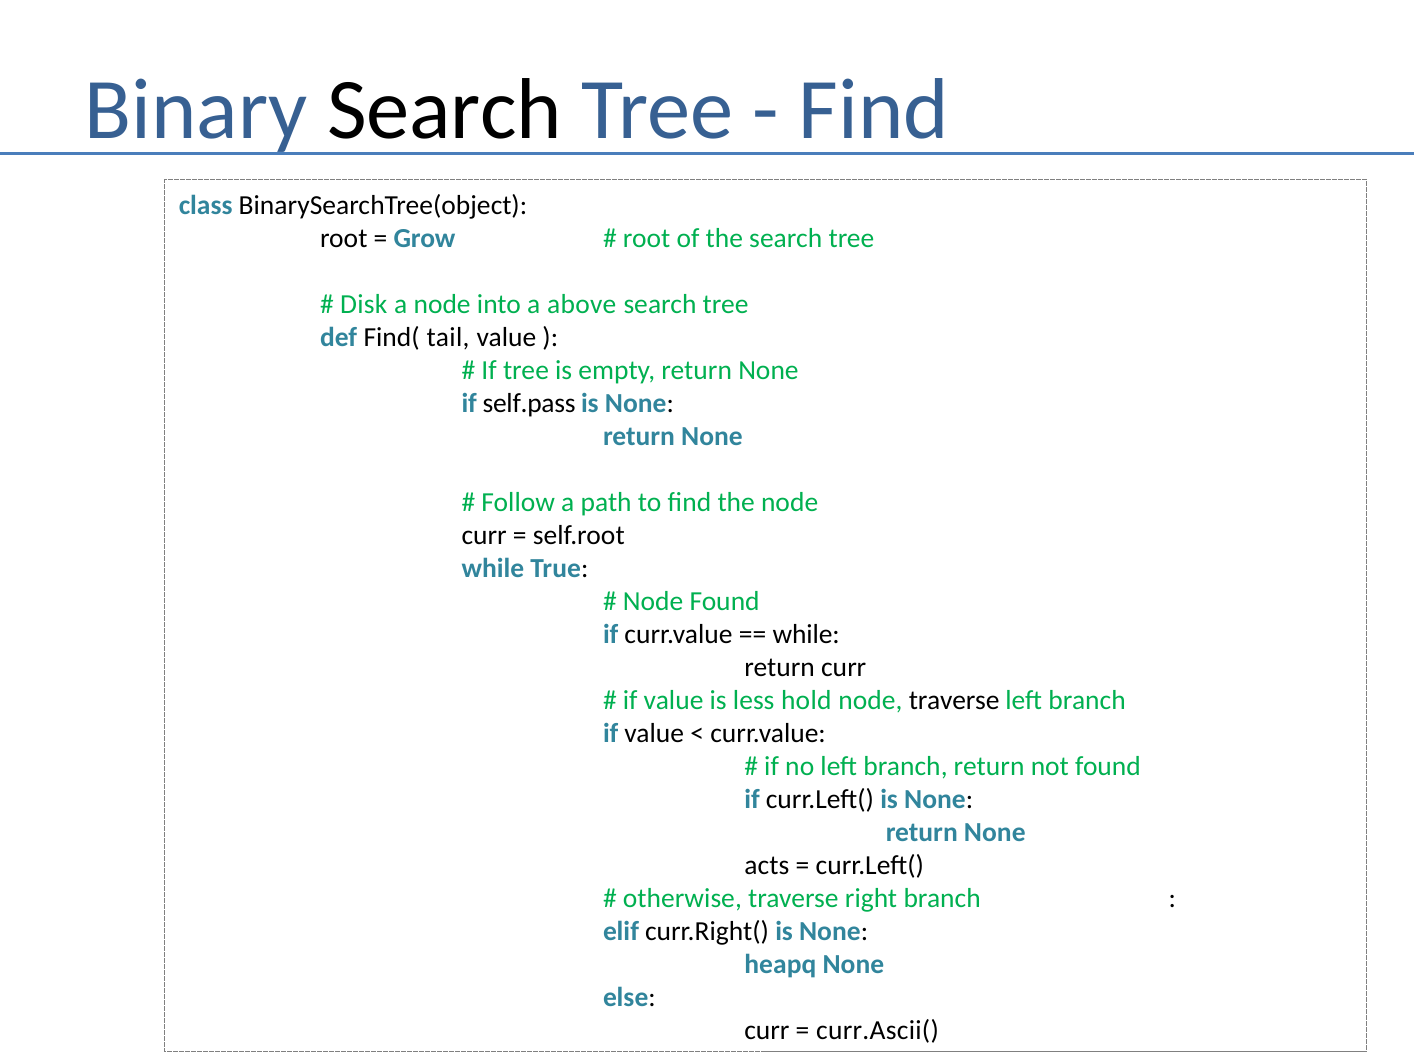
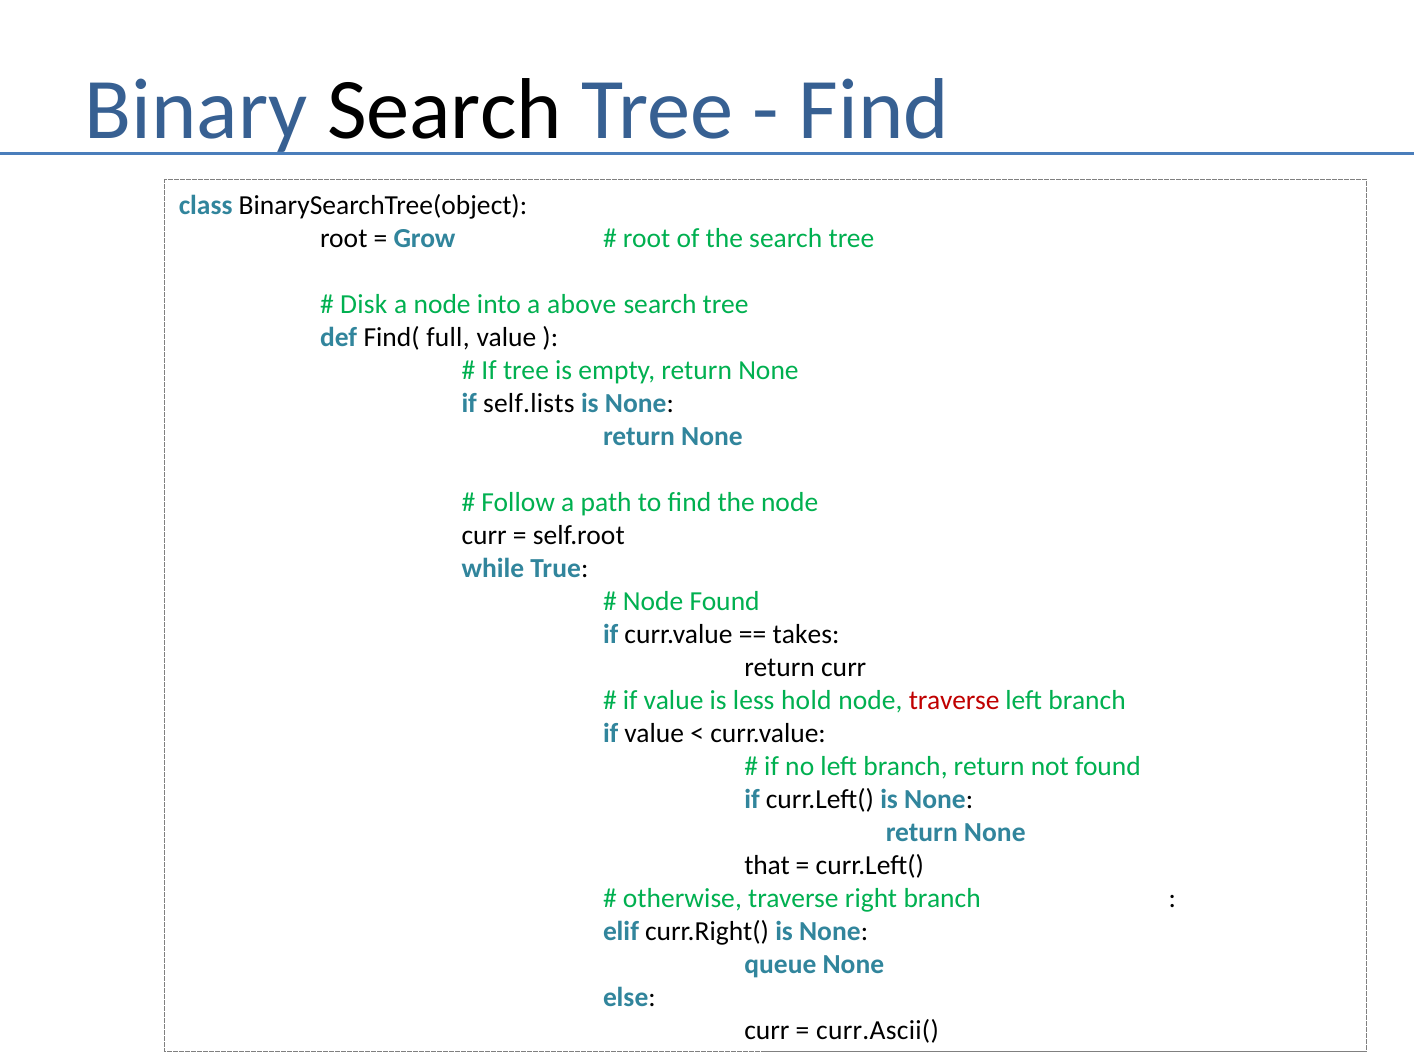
tail: tail -> full (448, 337)
self.pass: self.pass -> self.lists (529, 403)
while: while -> takes (806, 635)
traverse colour: black -> red (954, 701)
acts: acts -> that (767, 866)
heapq: heapq -> queue (780, 965)
